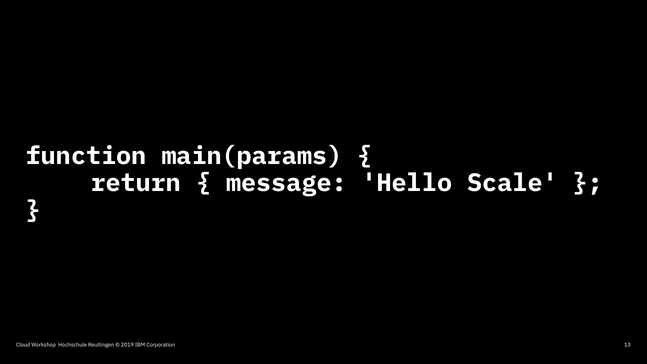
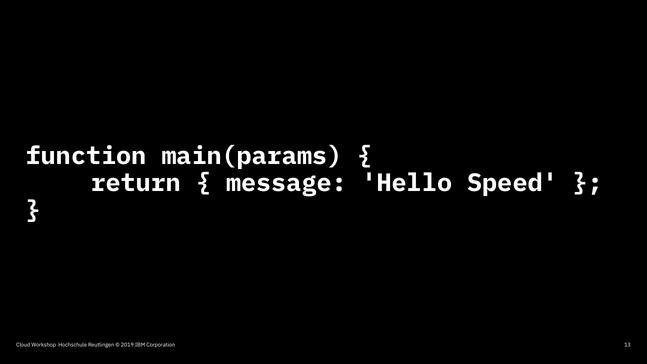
Scale: Scale -> Speed (513, 183)
